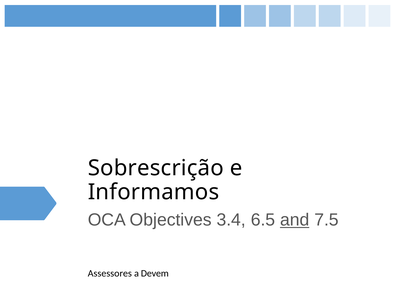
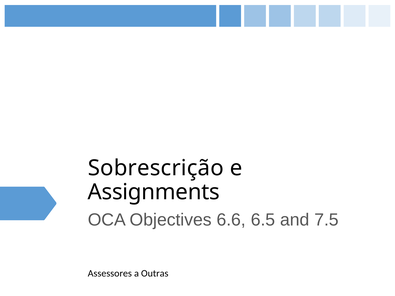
Informamos: Informamos -> Assignments (154, 192)
3.4: 3.4 -> 6.6 (231, 220)
and underline: present -> none (295, 220)
Devem: Devem -> Outras (155, 274)
